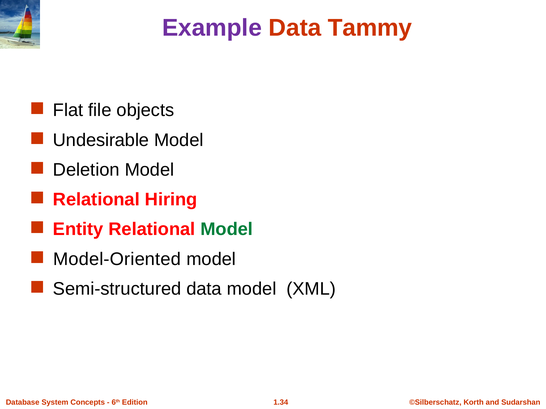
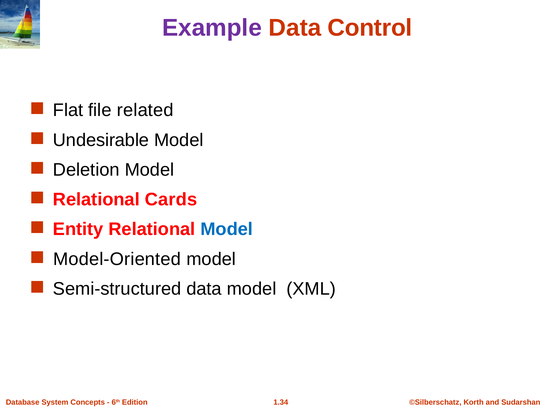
Tammy: Tammy -> Control (370, 28)
objects: objects -> related (145, 110)
Hiring: Hiring -> Cards (171, 200)
Model colour: green -> blue (227, 230)
